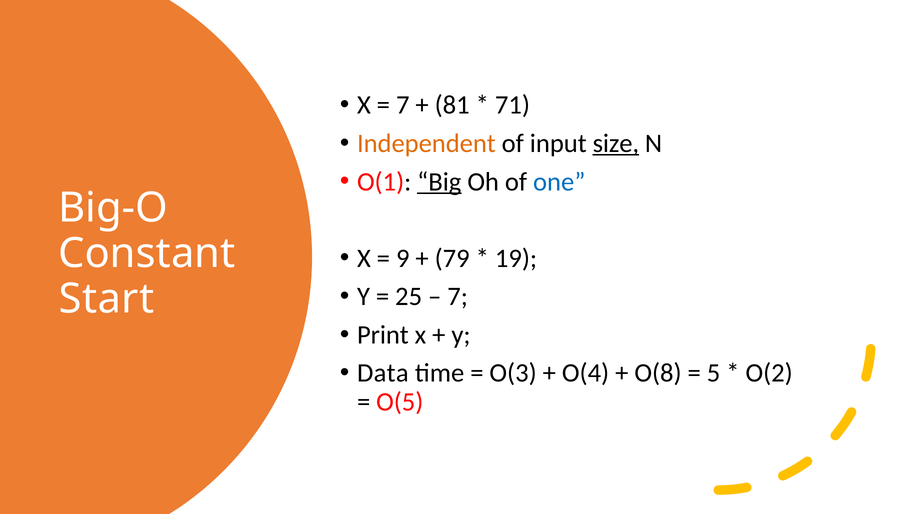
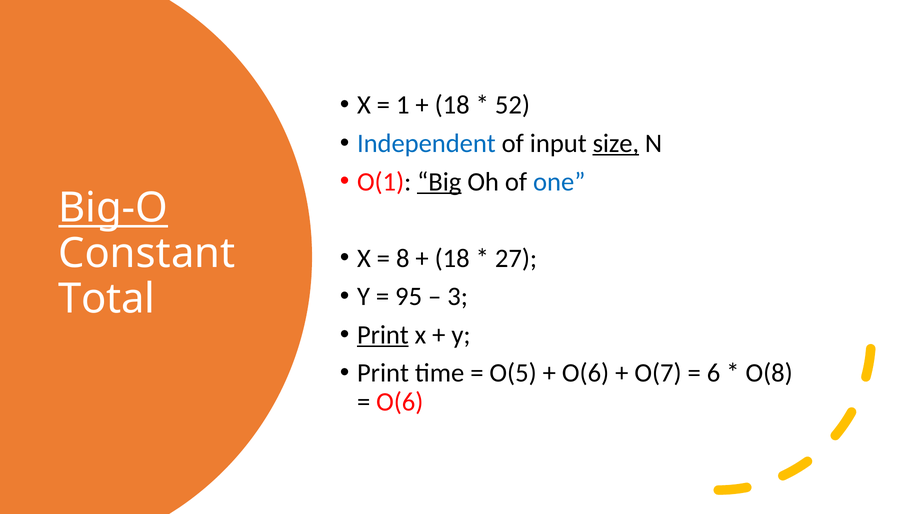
7: 7 -> 1 (403, 105)
81: 81 -> 18 (452, 105)
71: 71 -> 52 (512, 105)
Independent colour: orange -> blue (426, 143)
Big-O underline: none -> present (113, 208)
9: 9 -> 8 (403, 258)
79: 79 -> 18 (452, 258)
19: 19 -> 27 (516, 258)
25: 25 -> 95 (409, 296)
7: 7 -> 3 (458, 296)
Start: Start -> Total (107, 298)
Print underline: none -> present (383, 334)
Data: Data -> Print (383, 373)
O(3: O(3 -> O(5 (513, 373)
O(4: O(4 -> O(6 (586, 373)
O(8: O(8 -> O(7 (658, 373)
5: 5 -> 6 (714, 373)
O(2: O(2 -> O(8 (769, 373)
O(5: O(5 -> O(6 (400, 401)
